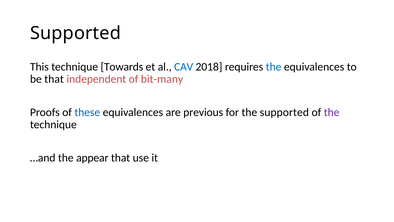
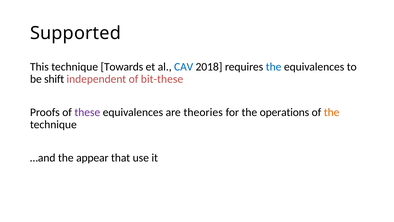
be that: that -> shift (54, 79)
bit-many: bit-many -> bit-these (162, 79)
these colour: blue -> purple (87, 112)
previous: previous -> theories (203, 112)
the supported: supported -> operations (284, 112)
the colour: purple -> orange (332, 112)
